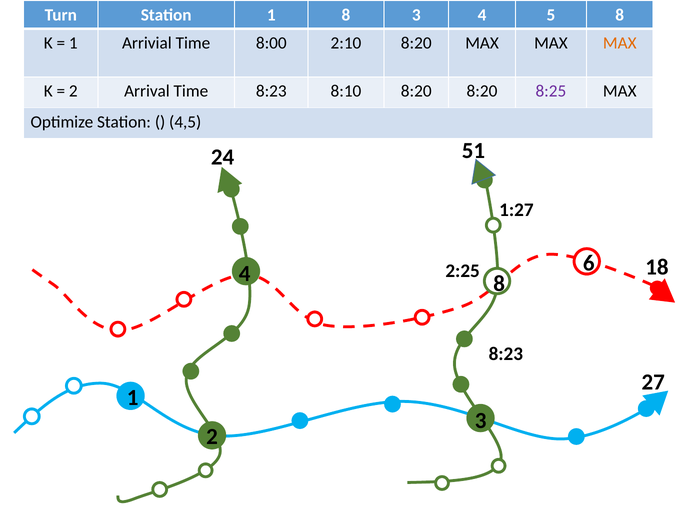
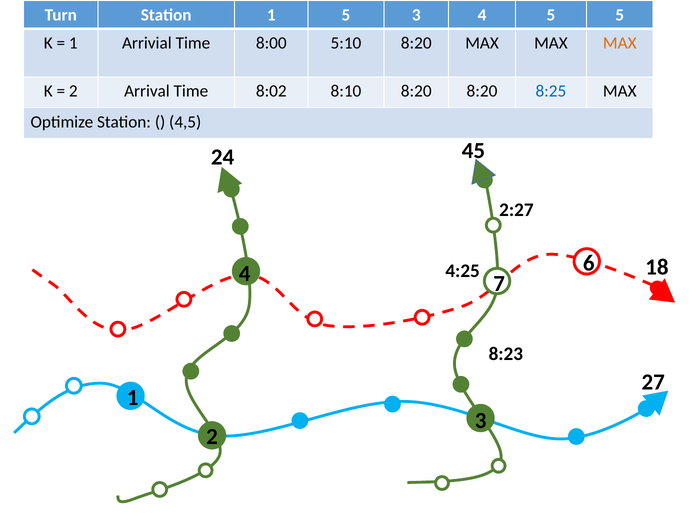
1 8: 8 -> 5 (346, 15)
5 8: 8 -> 5 (620, 15)
2:10: 2:10 -> 5:10 (346, 43)
Time 8:23: 8:23 -> 8:02 (271, 91)
8:25 colour: purple -> blue (551, 91)
51: 51 -> 45 (473, 151)
1:27: 1:27 -> 2:27 (516, 210)
2:25: 2:25 -> 4:25 (463, 271)
4 8: 8 -> 7 (499, 284)
